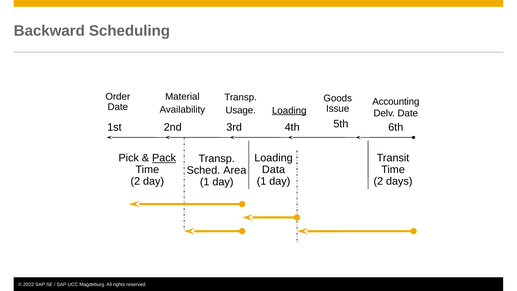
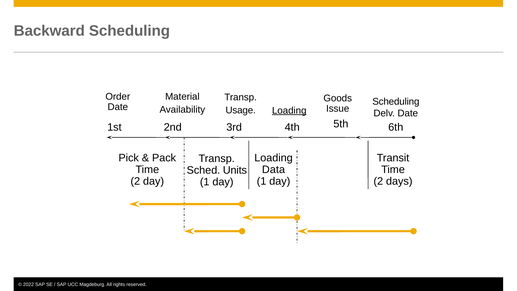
Accounting: Accounting -> Scheduling (396, 101)
Pack underline: present -> none (164, 158)
Area: Area -> Units (235, 170)
